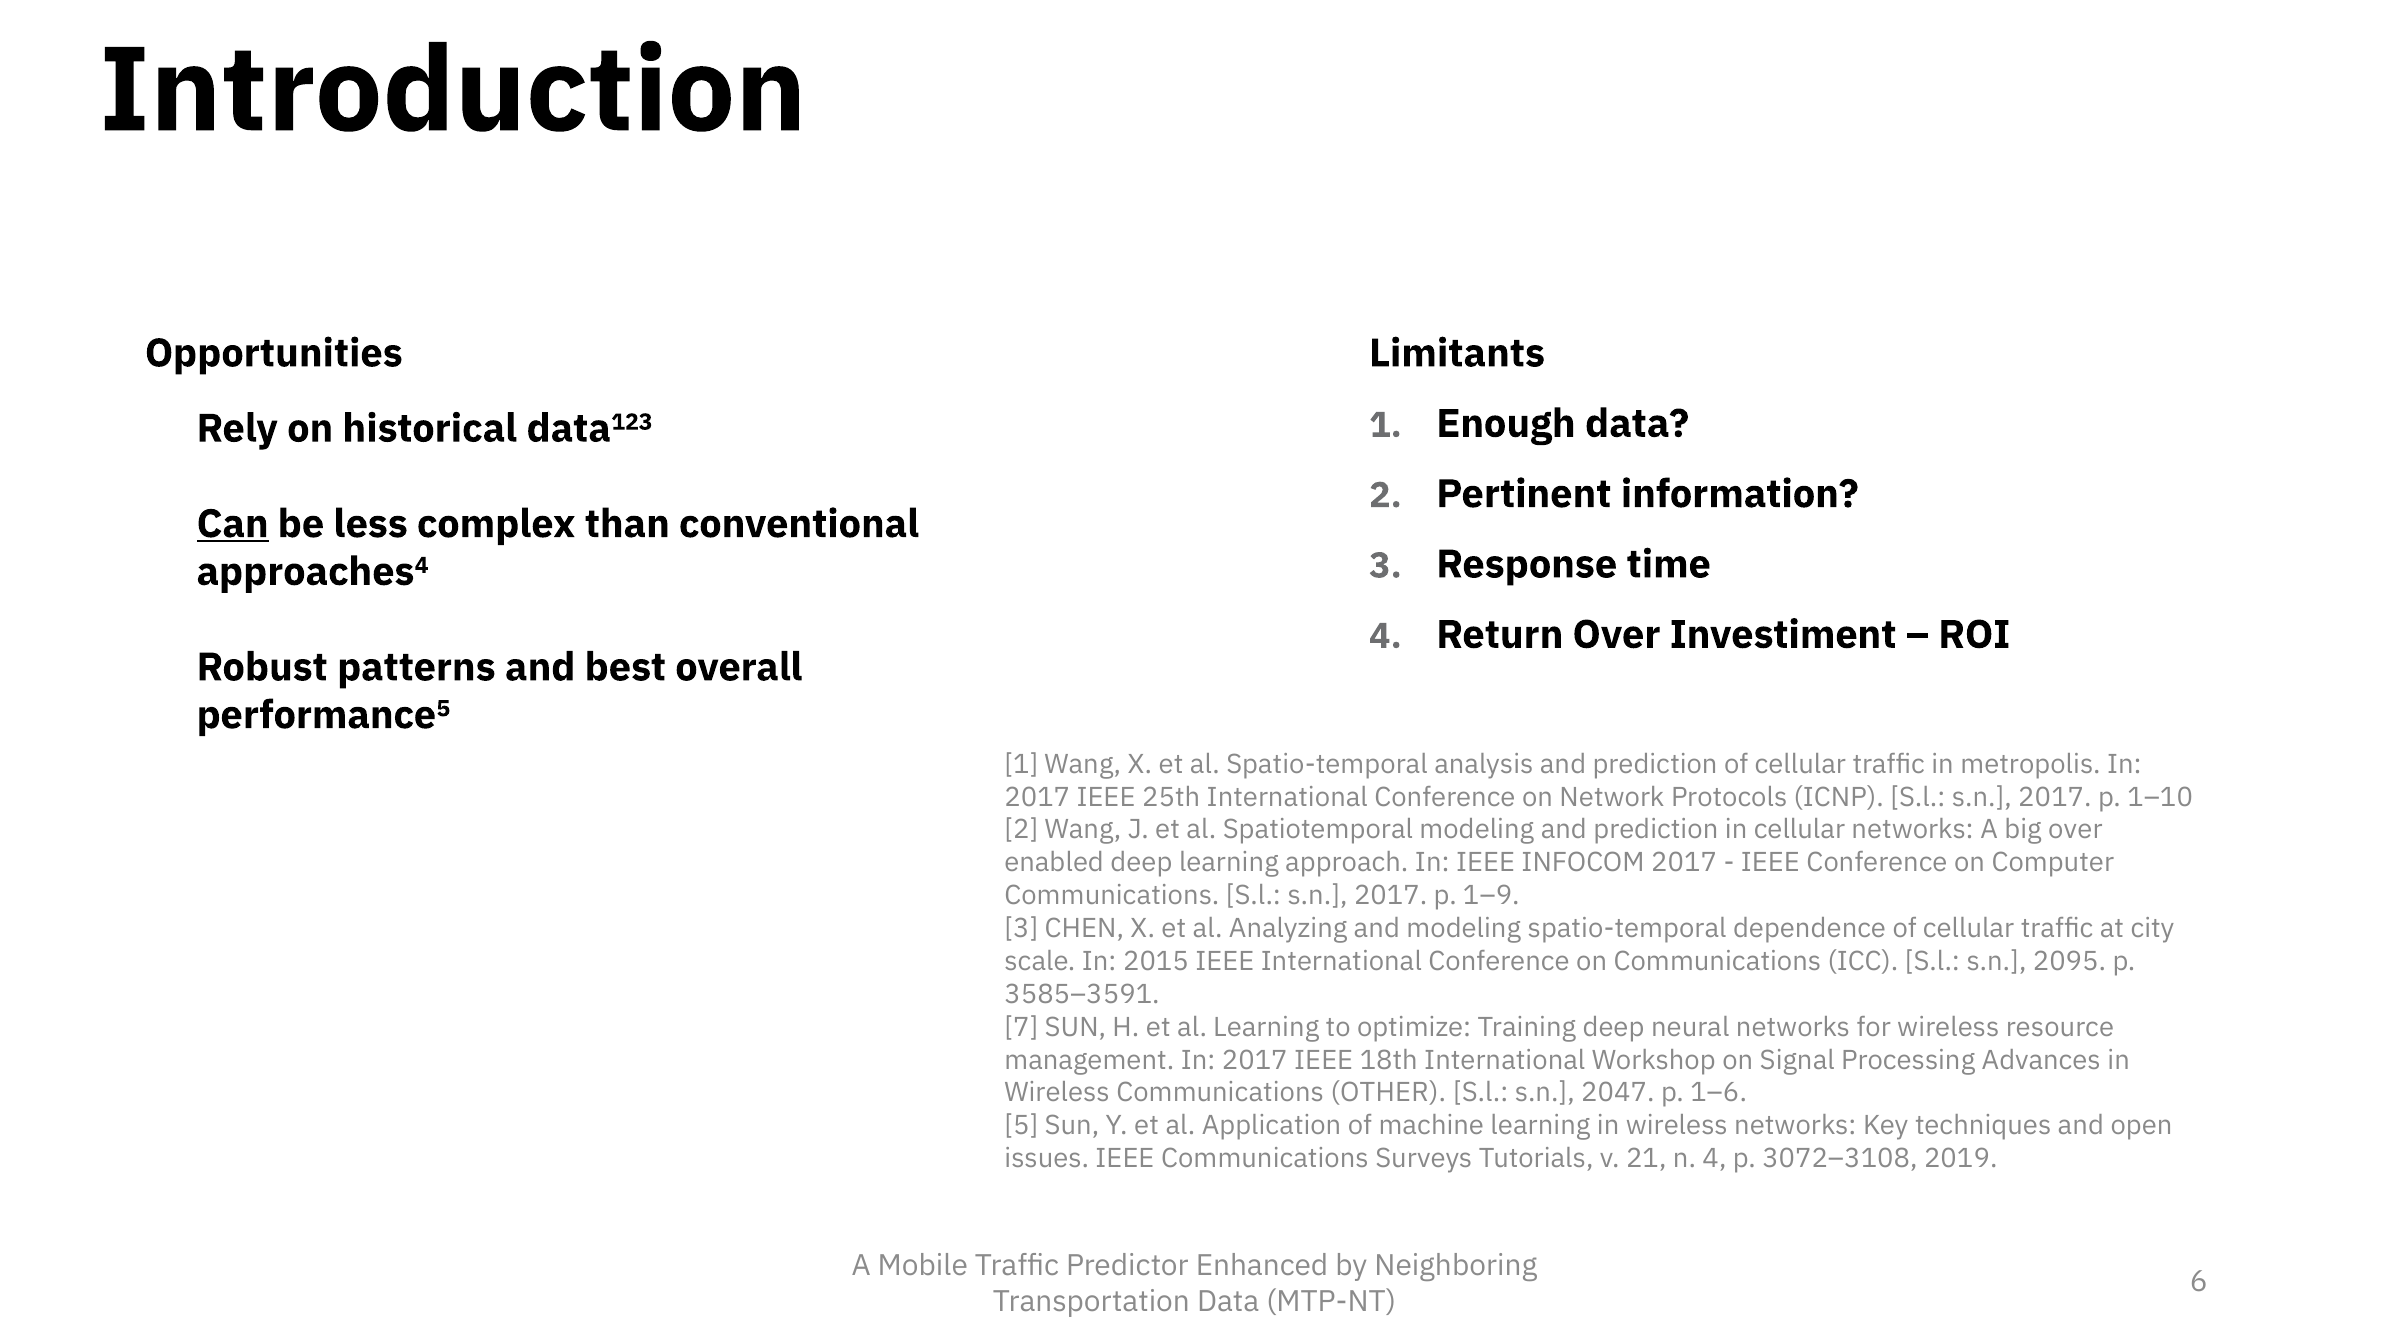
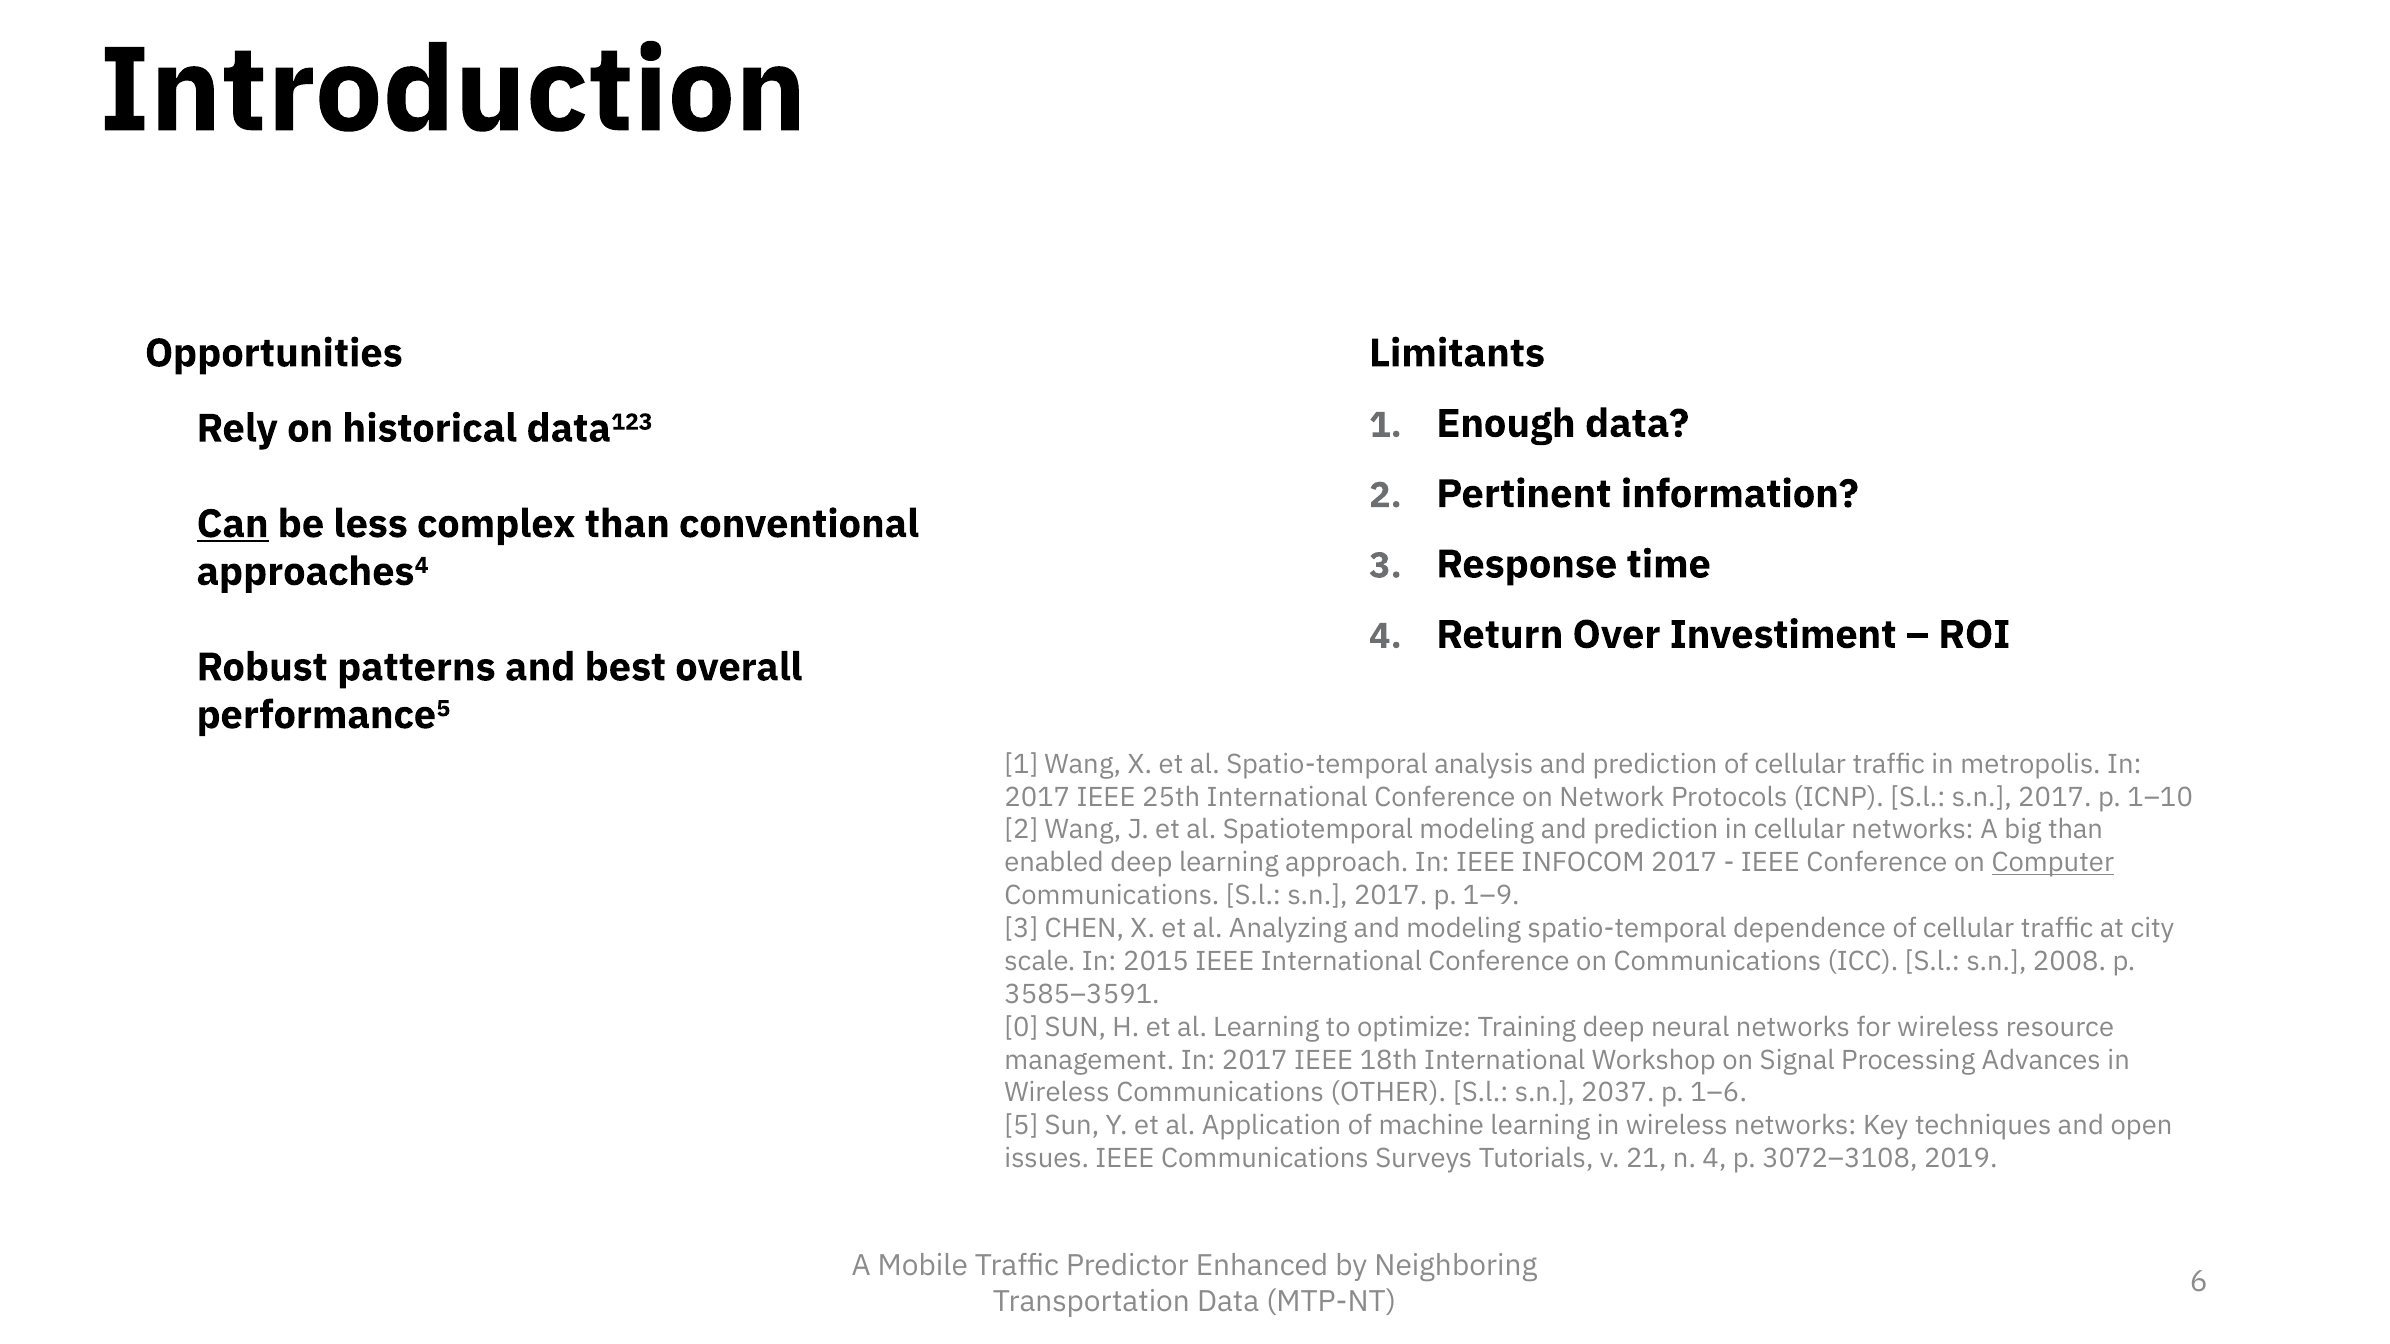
big over: over -> than (2076, 830)
Computer underline: none -> present (2053, 863)
2095: 2095 -> 2008 (2069, 962)
7: 7 -> 0 (1021, 1027)
2047: 2047 -> 2037 (1618, 1093)
